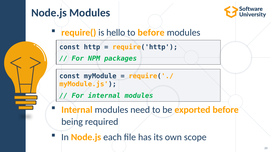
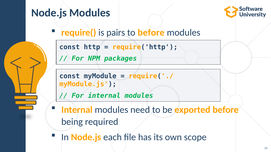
hello: hello -> pairs (116, 33)
